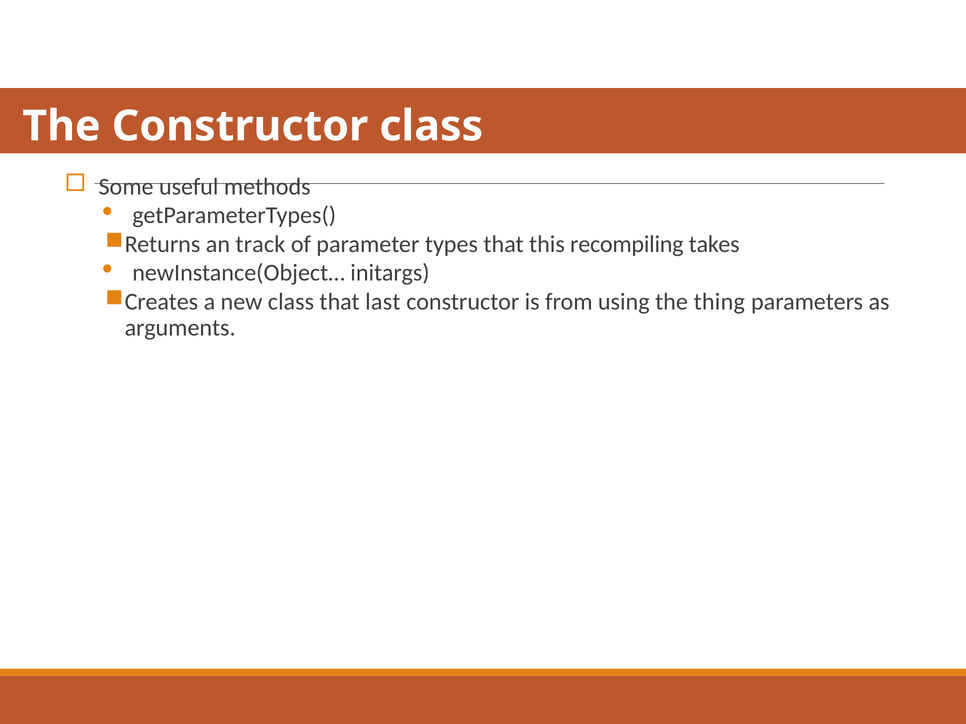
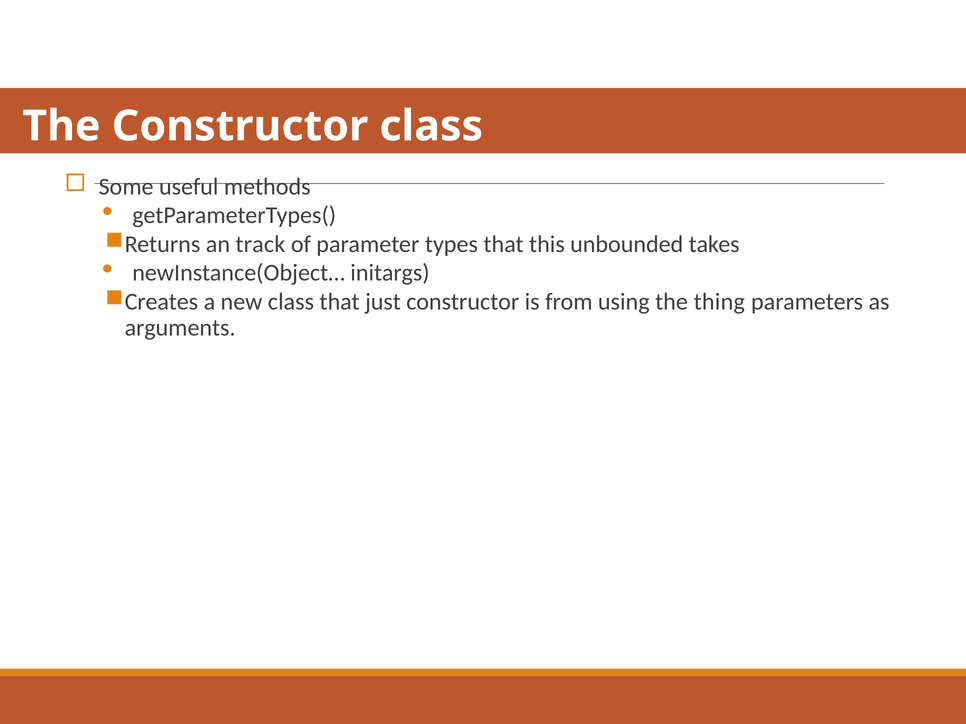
recompiling: recompiling -> unbounded (627, 244)
last: last -> just (383, 302)
